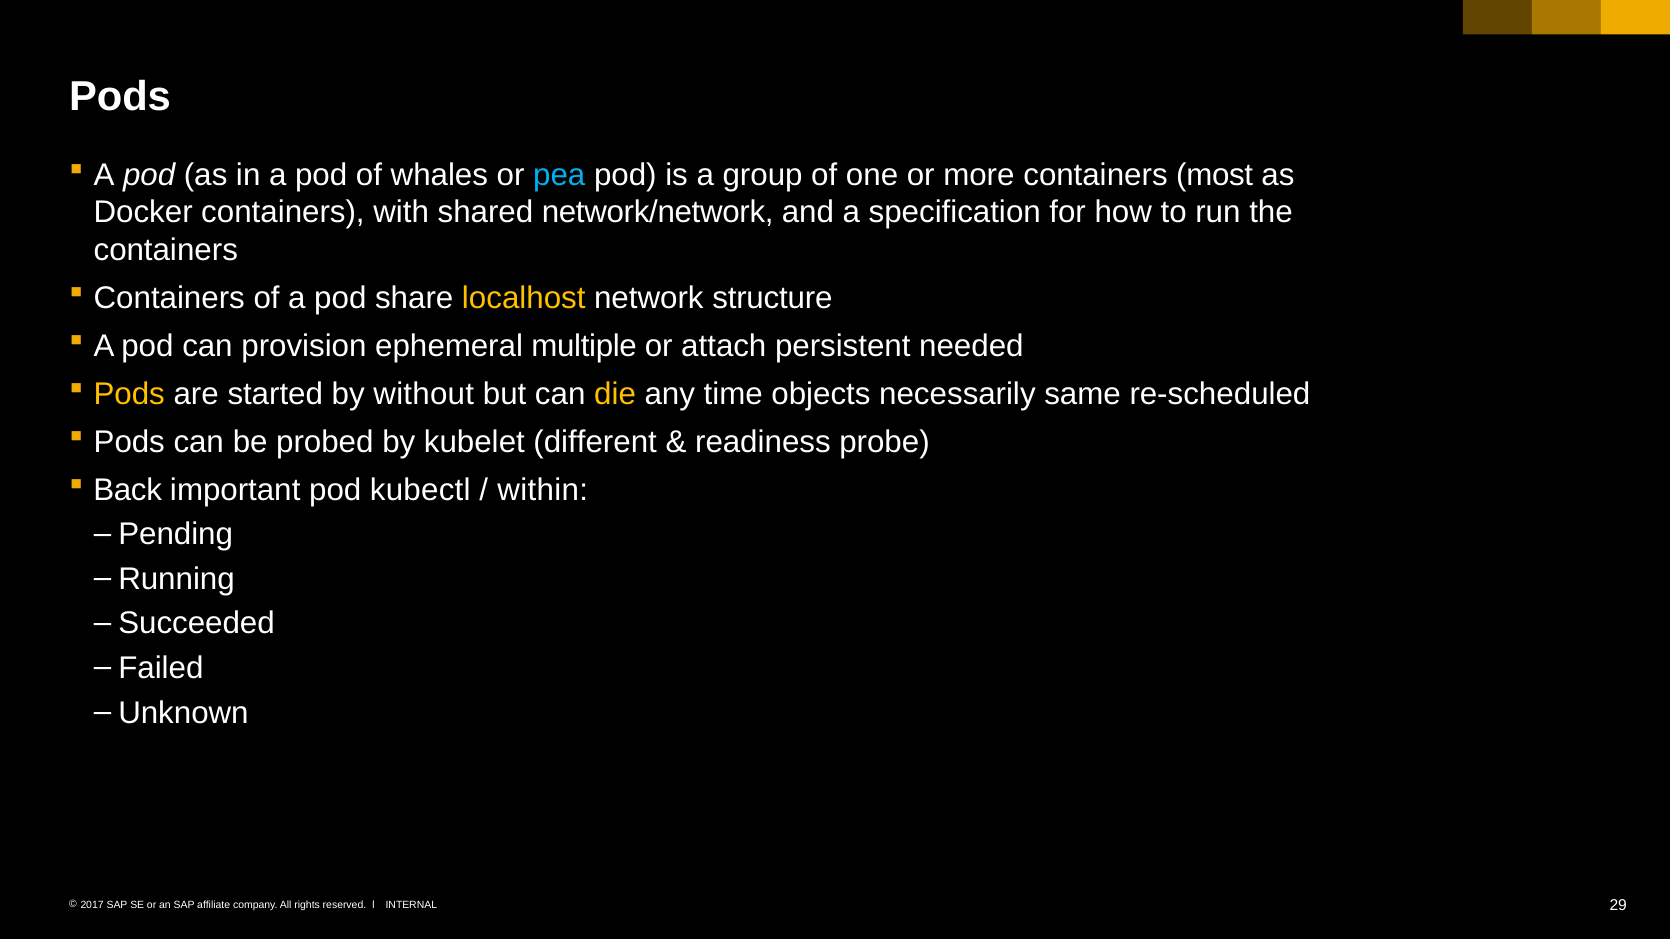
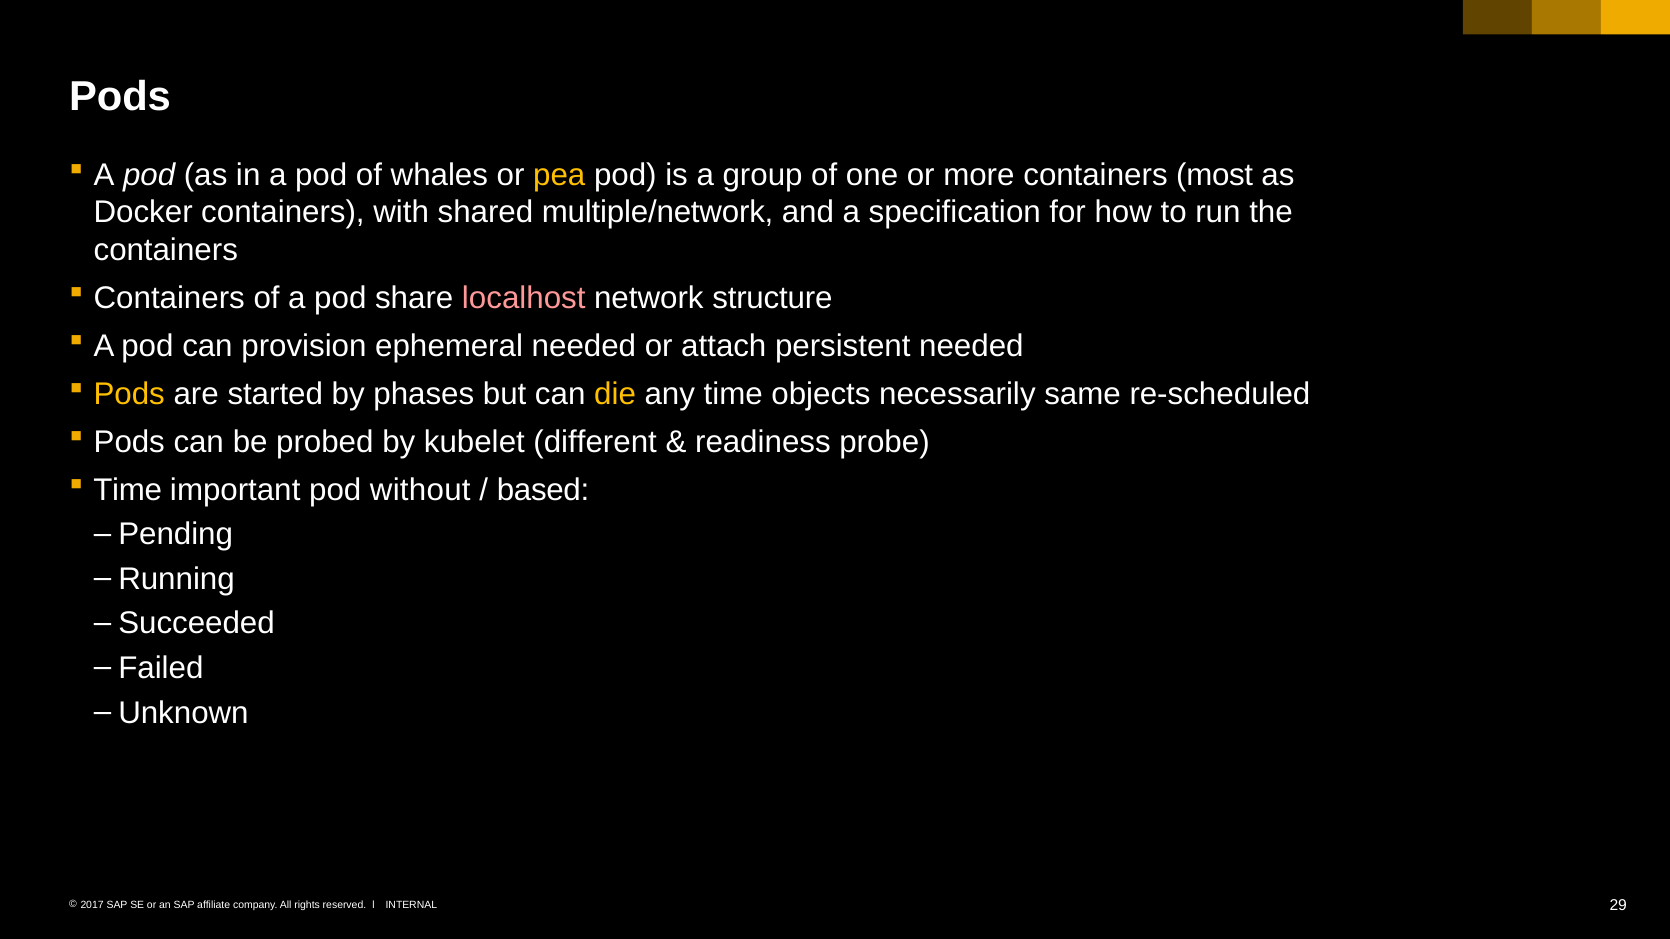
pea colour: light blue -> yellow (559, 175)
network/network: network/network -> multiple/network (658, 213)
localhost colour: yellow -> pink (524, 298)
ephemeral multiple: multiple -> needed (584, 346)
without: without -> phases (424, 394)
Back: Back -> Time (128, 490)
kubectl: kubectl -> without (420, 490)
within: within -> based (543, 490)
